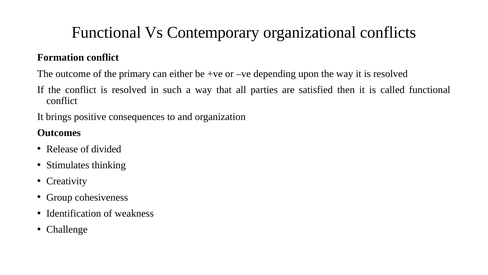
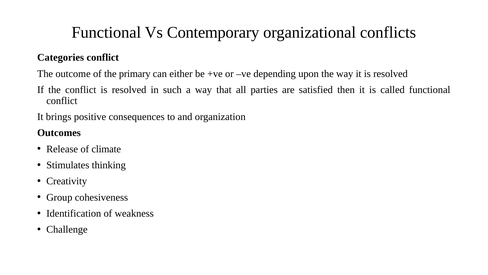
Formation: Formation -> Categories (61, 57)
divided: divided -> climate (106, 149)
